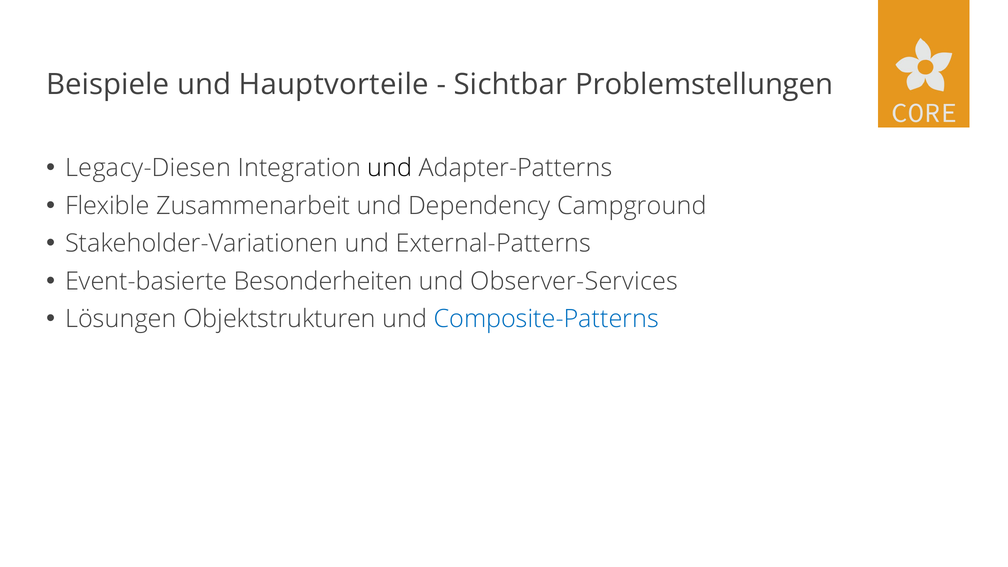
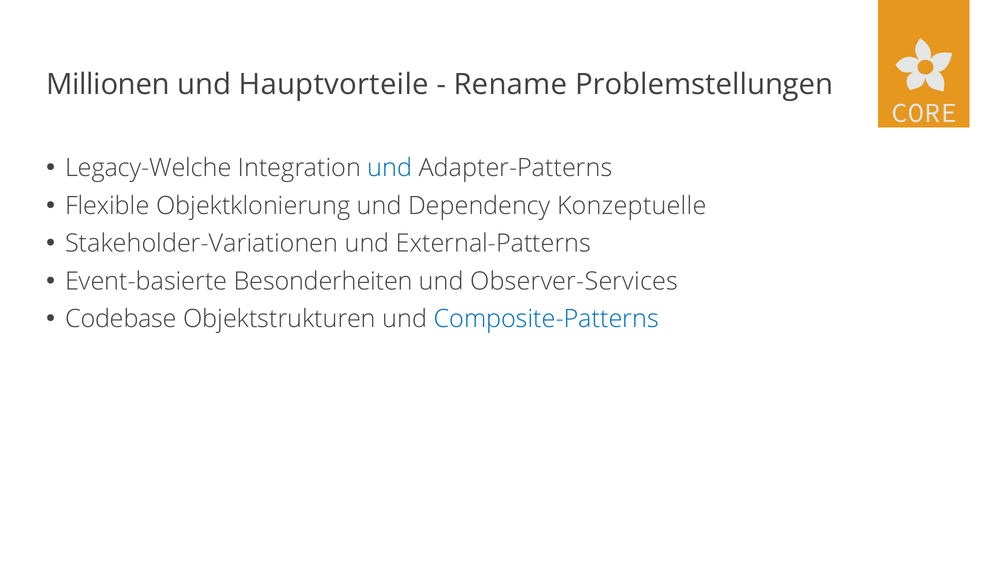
Beispiele: Beispiele -> Millionen (108, 85)
Sichtbar: Sichtbar -> Rename (510, 85)
Legacy-Diesen: Legacy-Diesen -> Legacy-Welche (148, 168)
und colour: black -> blue (390, 168)
Zusammenarbeit: Zusammenarbeit -> Objektklonierung (253, 206)
Campground: Campground -> Konzeptuelle (632, 206)
Lösungen: Lösungen -> Codebase (121, 319)
